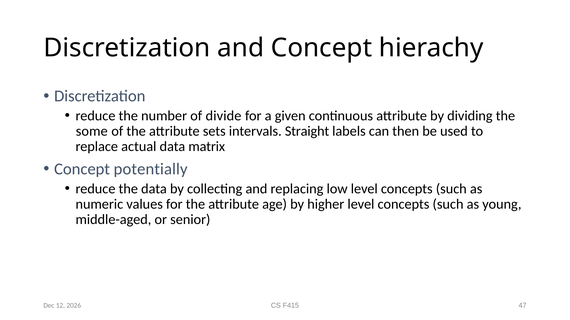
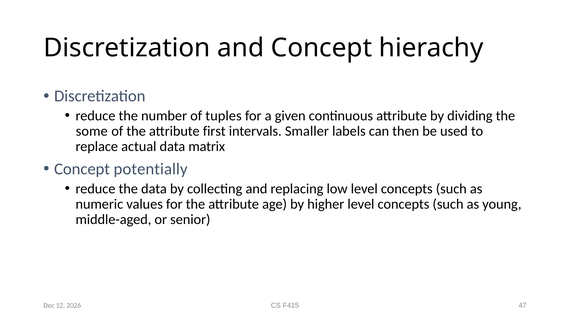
divide: divide -> tuples (224, 116)
sets: sets -> first (214, 131)
Straight: Straight -> Smaller (307, 131)
